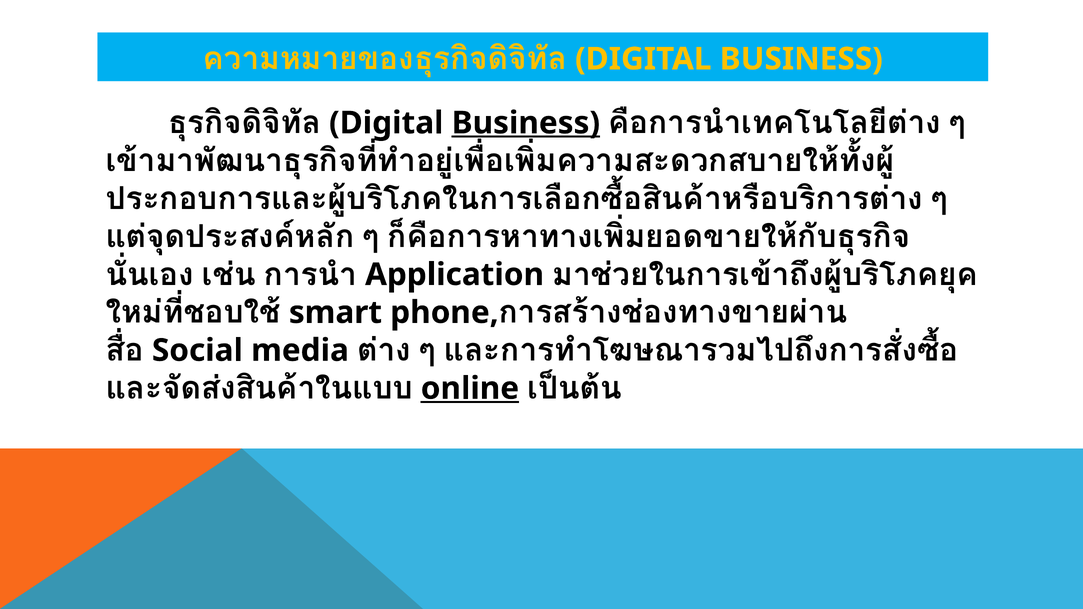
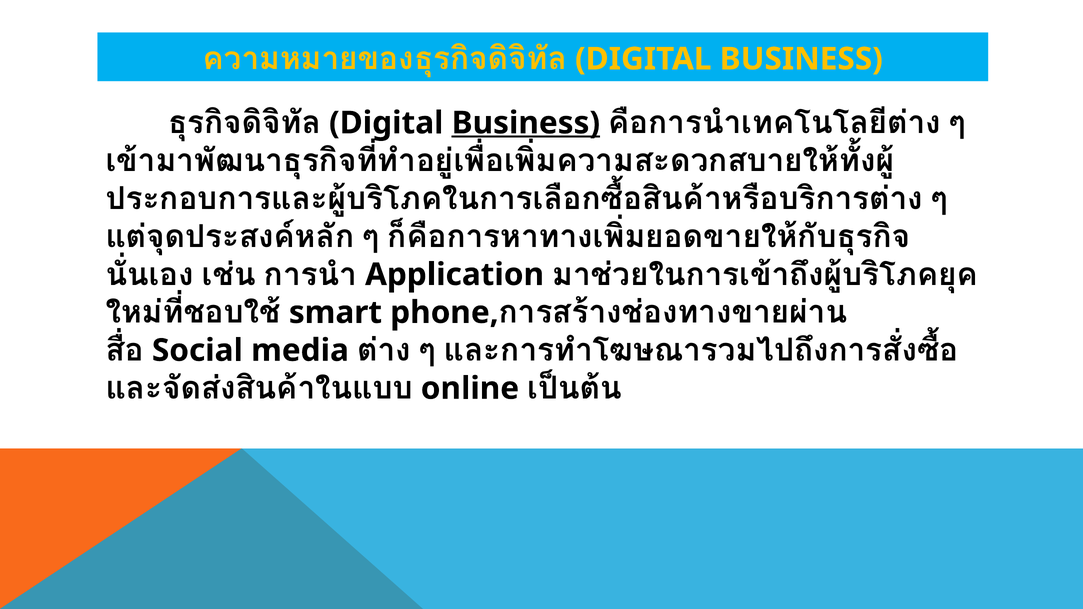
online underline: present -> none (470, 388)
